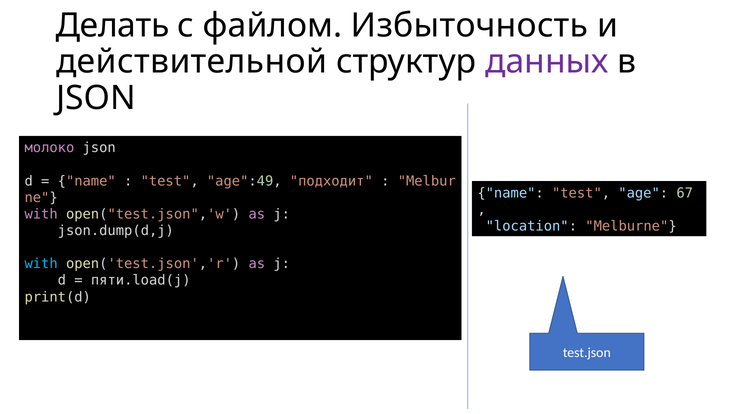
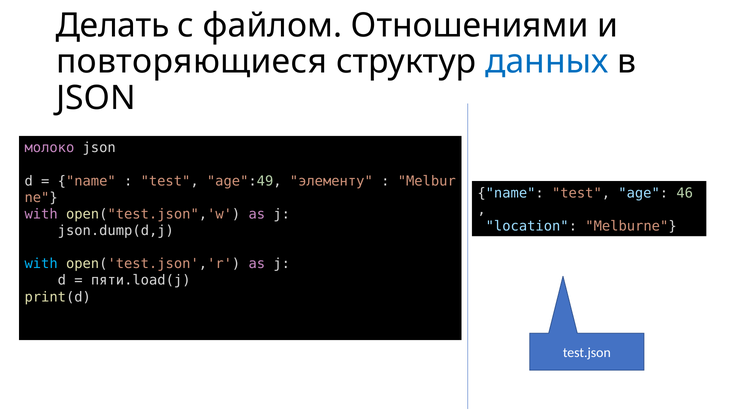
Избыточность: Избыточность -> Отношениями (470, 25)
действительной: действительной -> повторяющиеся (192, 62)
данных colour: purple -> blue (547, 62)
подходит: подходит -> элементу (331, 181)
67: 67 -> 46 (685, 193)
